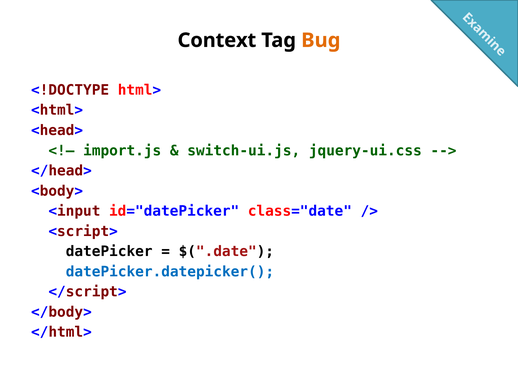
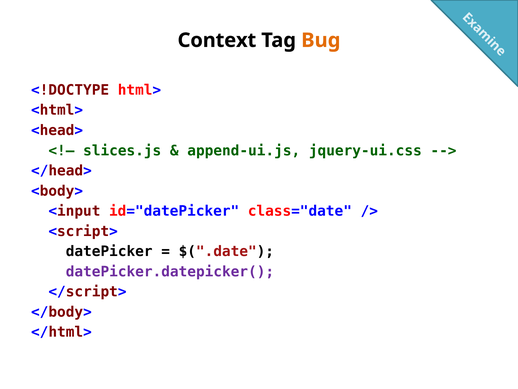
import.js: import.js -> slices.js (122, 150)
switch-ui.js: switch-ui.js -> append-ui.js (244, 150)
datePicker.datepicker( colour: blue -> purple (170, 271)
